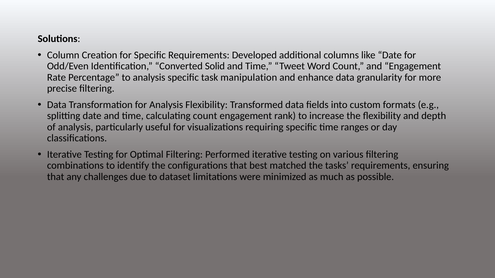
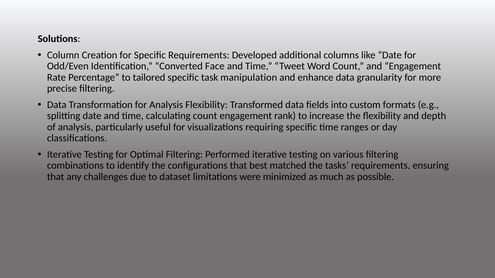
Solid: Solid -> Face (215, 66)
to analysis: analysis -> tailored (149, 77)
